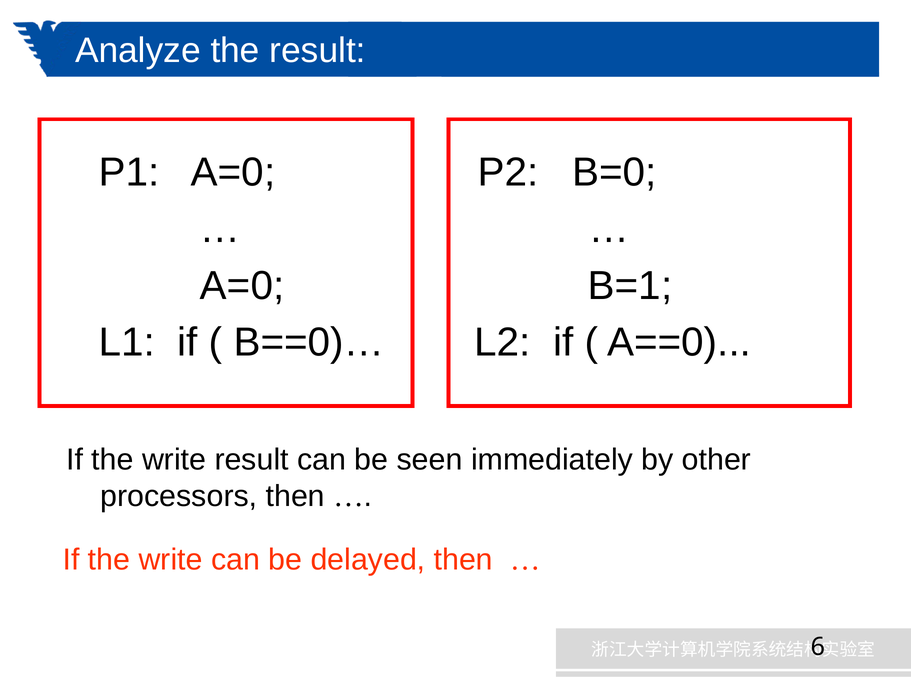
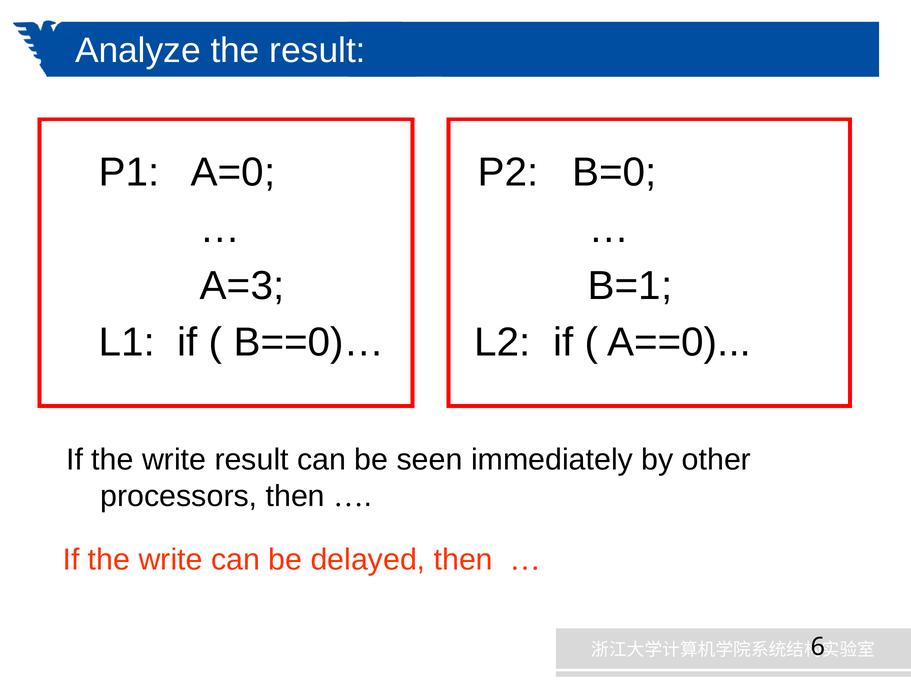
A=0: A=0 -> A=3 (242, 286)
